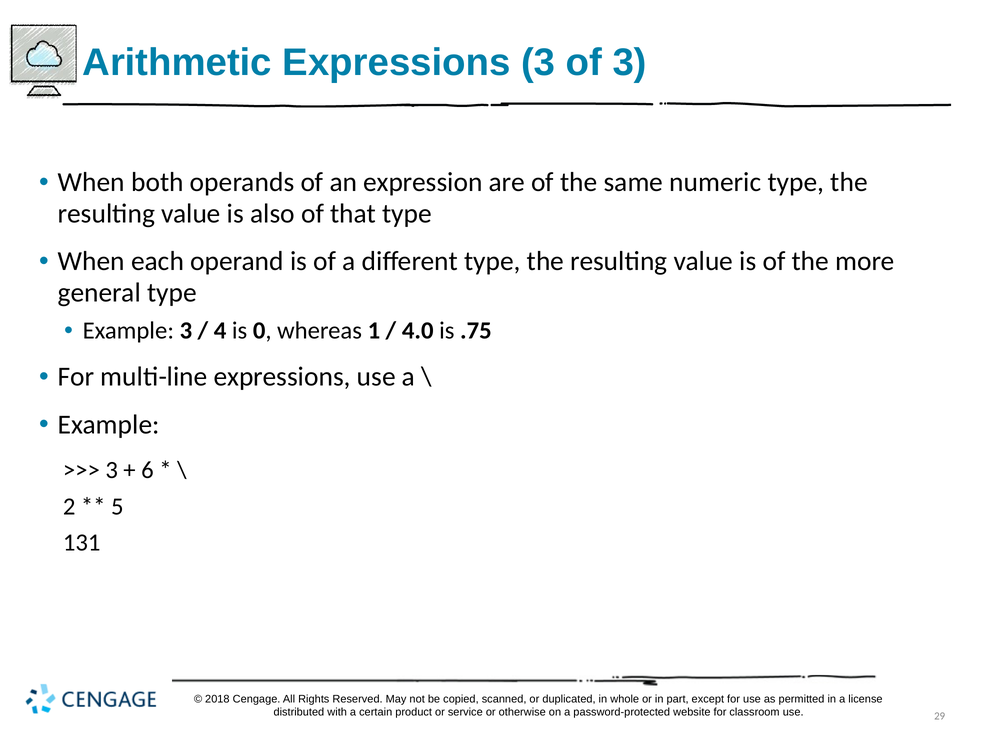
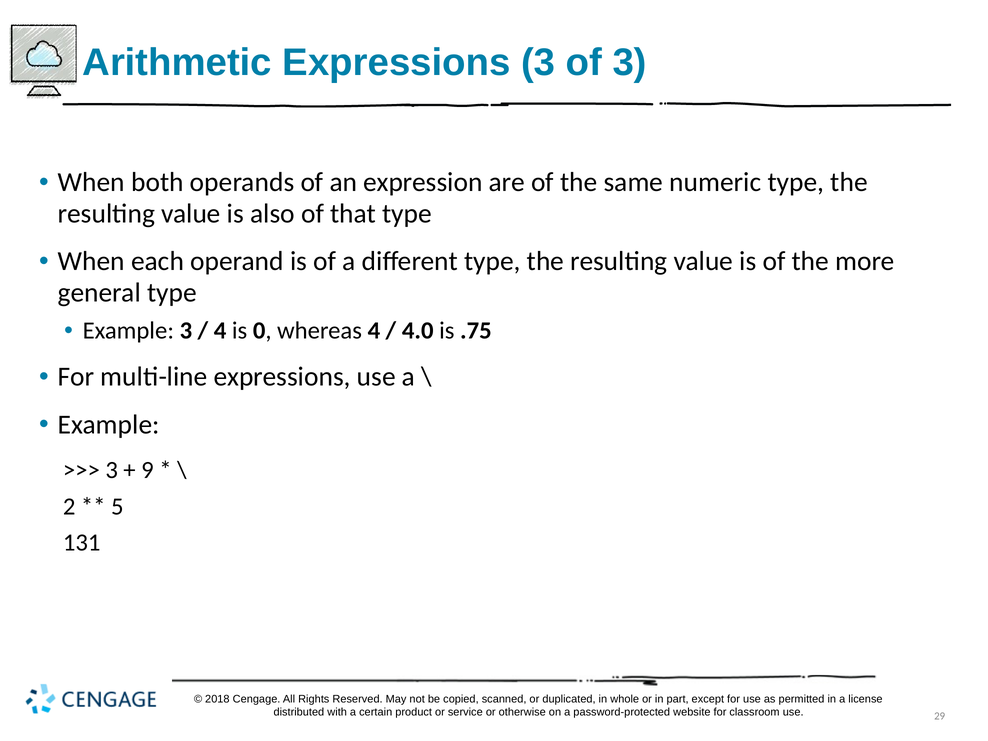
whereas 1: 1 -> 4 (374, 331)
6: 6 -> 9 (147, 470)
